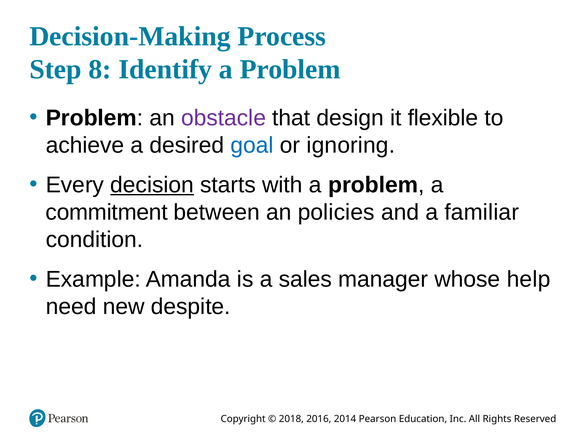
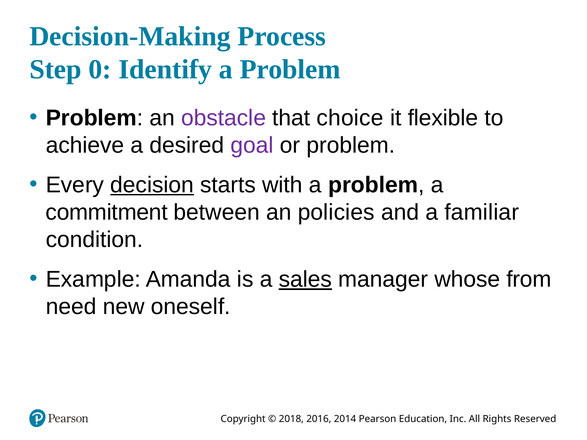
8: 8 -> 0 (100, 70)
design: design -> choice (350, 118)
goal colour: blue -> purple (252, 145)
or ignoring: ignoring -> problem (351, 145)
sales underline: none -> present (305, 280)
help: help -> from (529, 280)
despite: despite -> oneself (191, 307)
